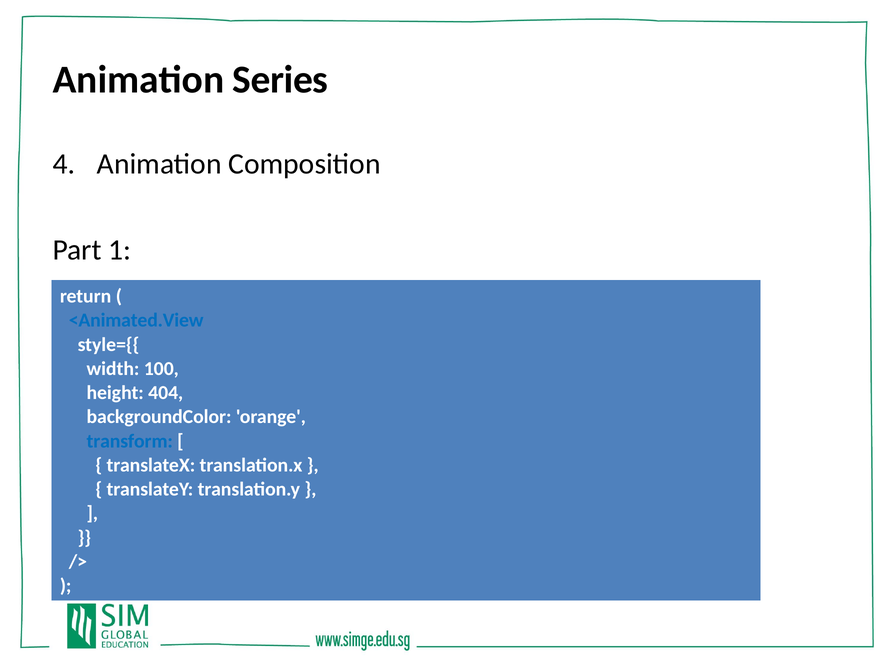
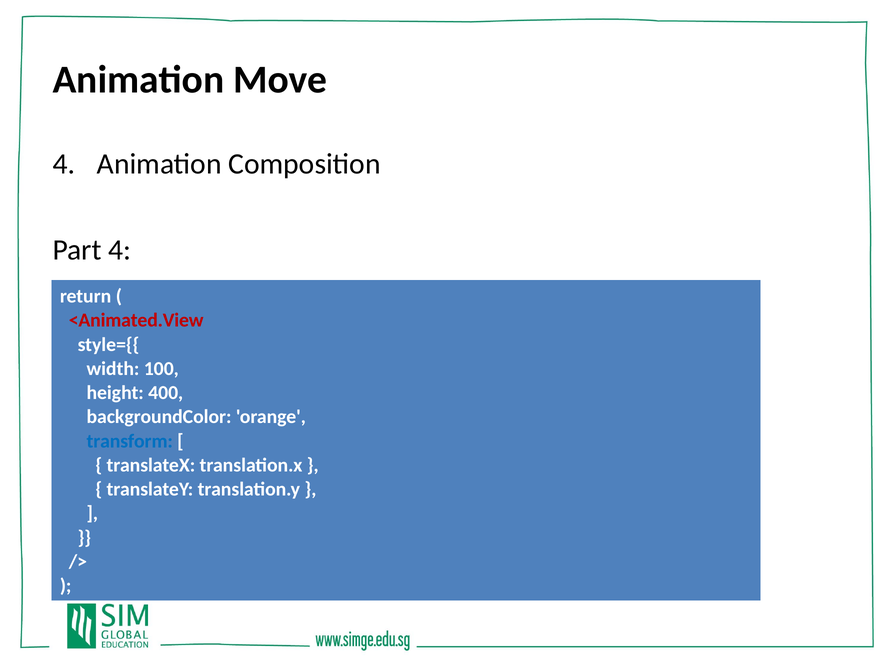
Series: Series -> Move (280, 80)
Part 1: 1 -> 4 (120, 250)
<Animated.View colour: blue -> red (136, 321)
404: 404 -> 400 (166, 393)
